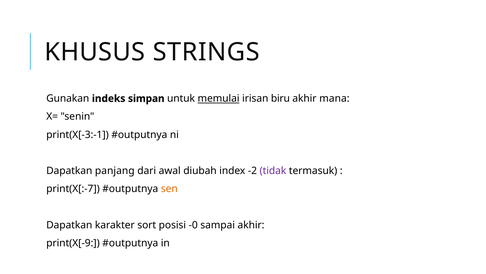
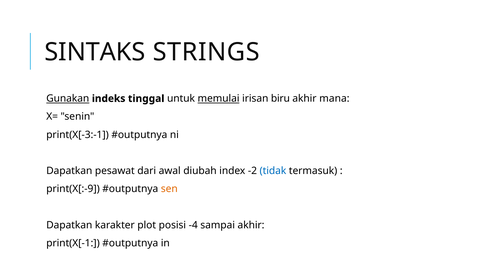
KHUSUS: KHUSUS -> SINTAKS (95, 52)
Gunakan underline: none -> present (68, 98)
simpan: simpan -> tinggal (146, 98)
panjang: panjang -> pesawat (115, 170)
tidak colour: purple -> blue (273, 170)
print(X[:-7: print(X[:-7 -> print(X[:-9 (73, 188)
sort: sort -> plot (147, 225)
-0: -0 -> -4 (193, 225)
print(X[-9: print(X[-9 -> print(X[-1 (73, 243)
